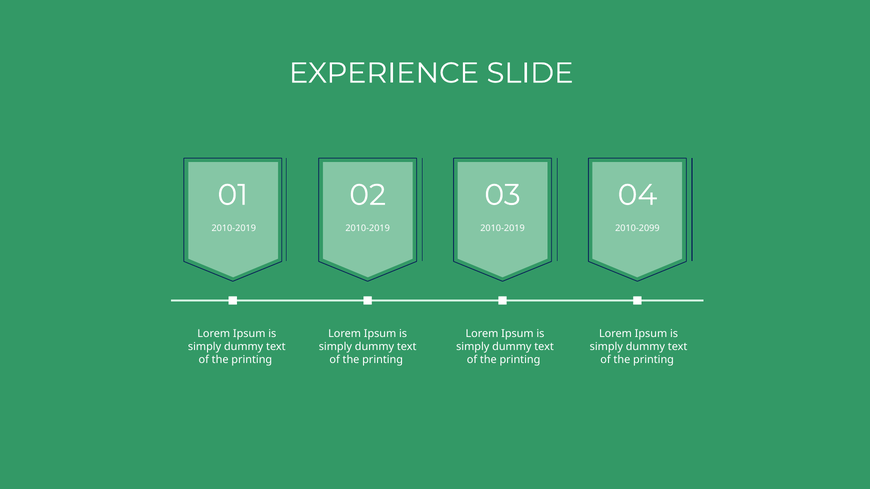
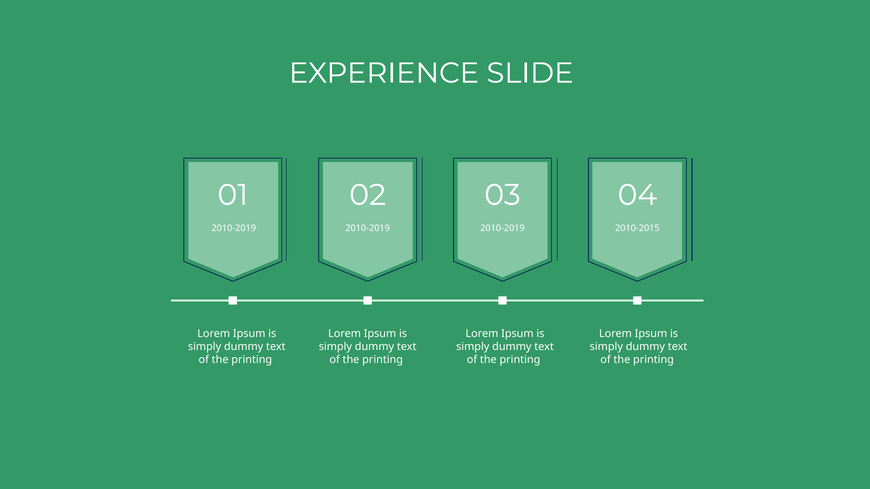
2010-2099: 2010-2099 -> 2010-2015 (637, 229)
